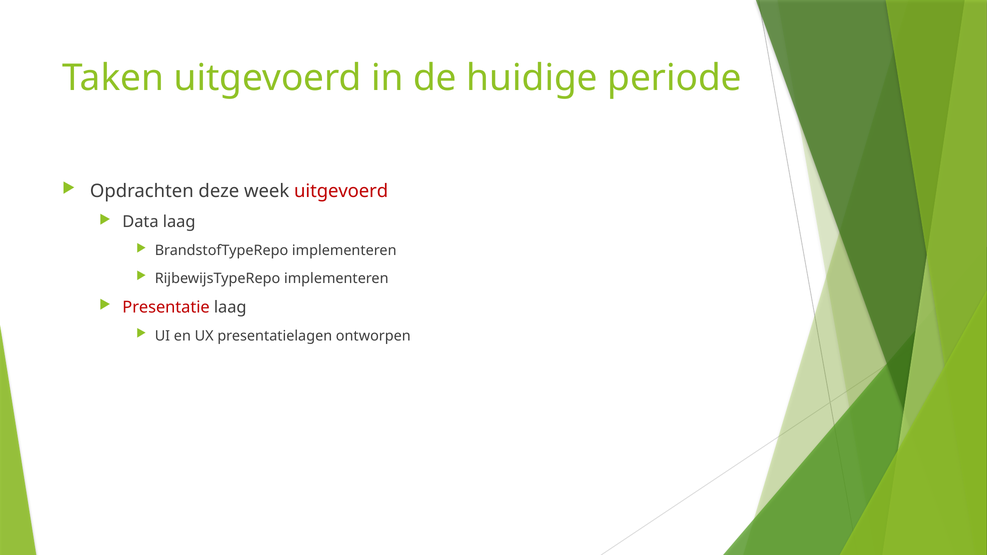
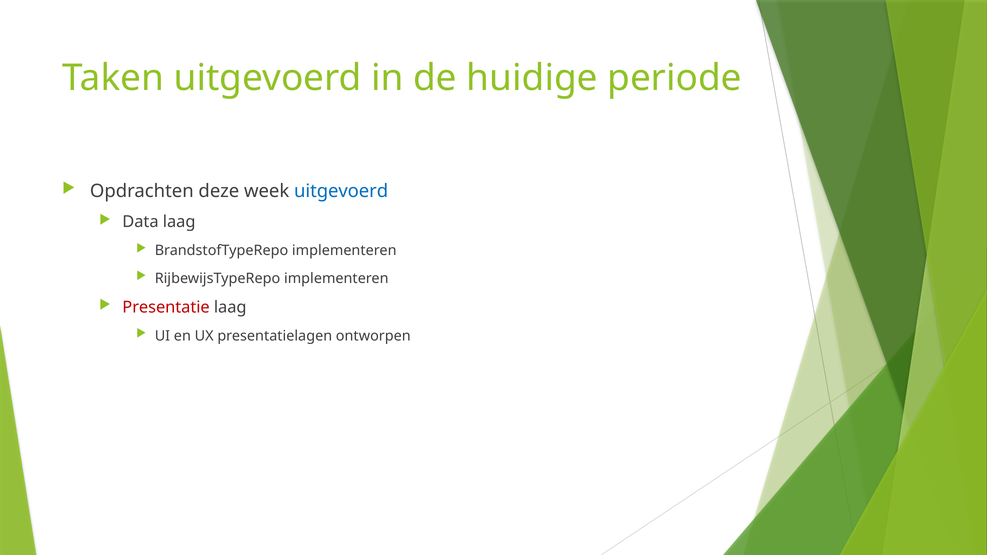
uitgevoerd colour: red -> blue (341, 191)
